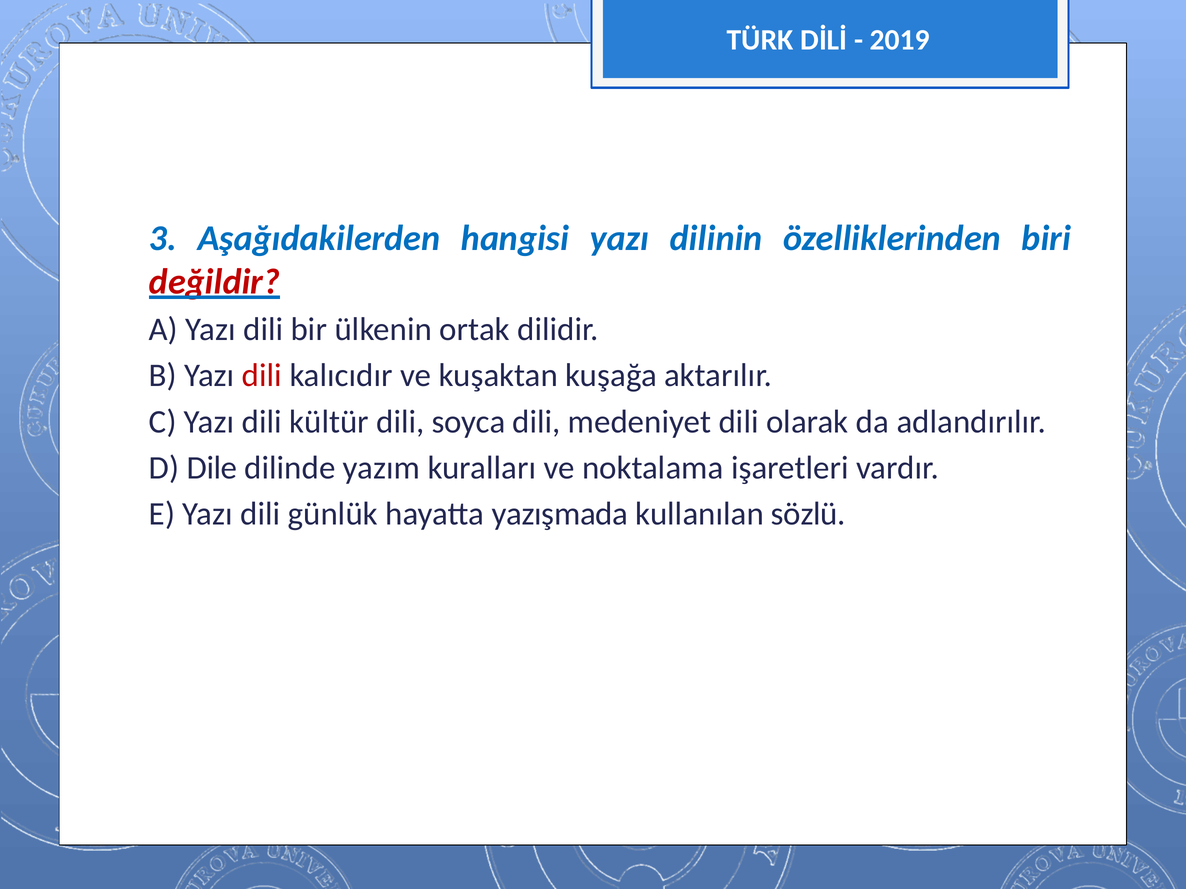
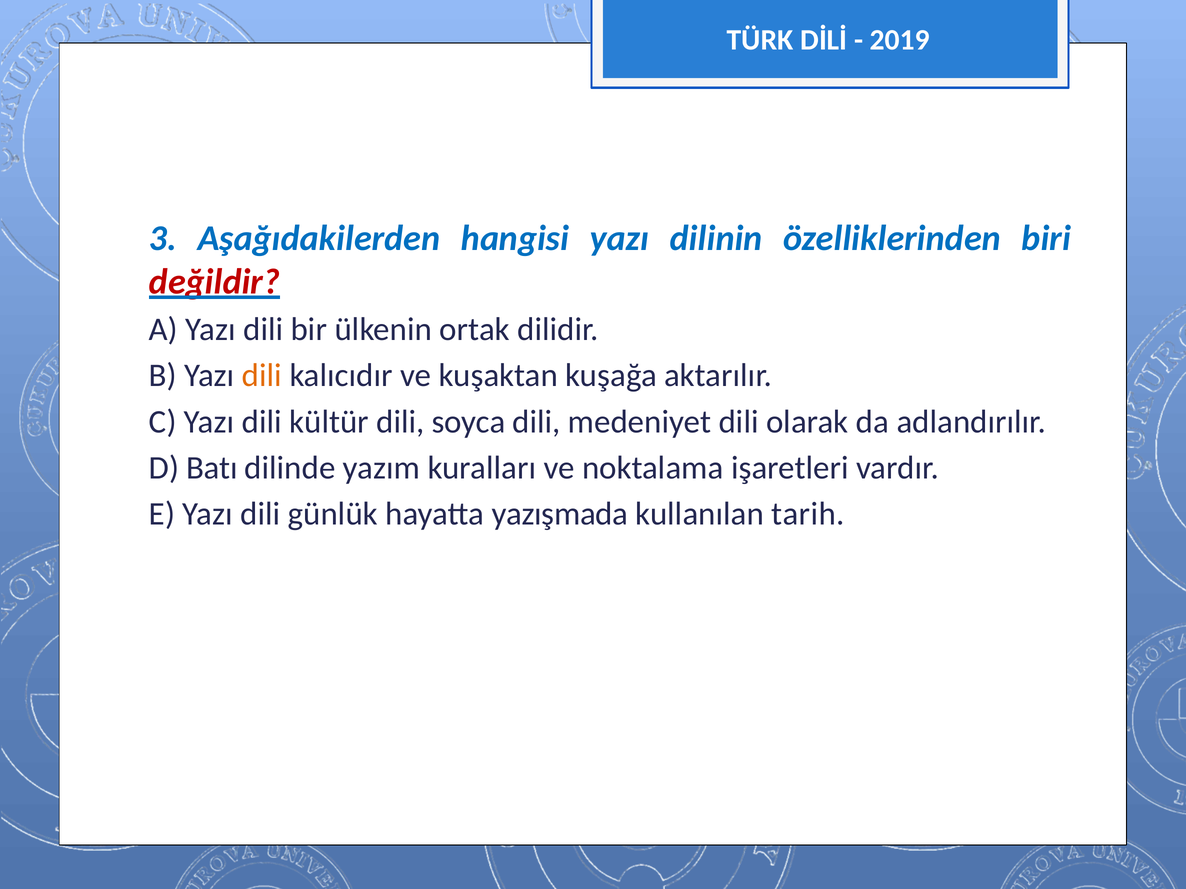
dili colour: red -> orange (262, 376)
Dile: Dile -> Batı (212, 468)
sözlü: sözlü -> tarih (808, 514)
